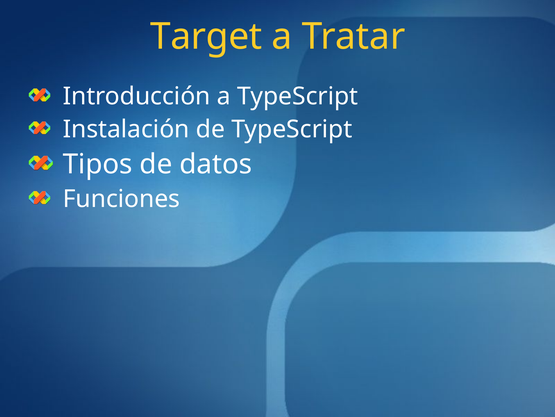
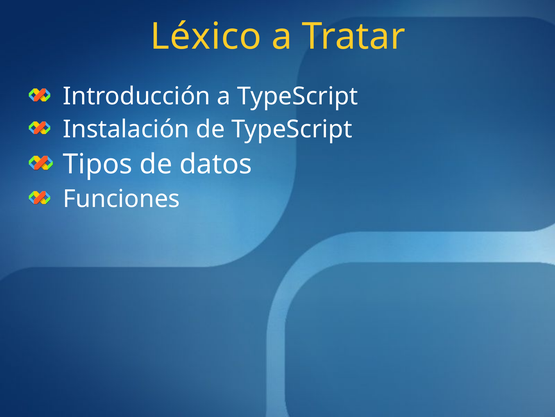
Target: Target -> Léxico (206, 36)
